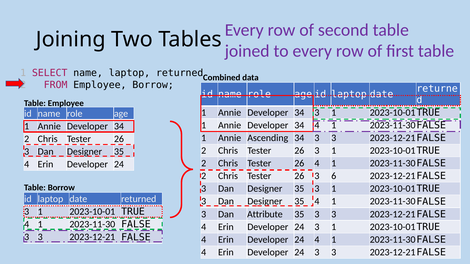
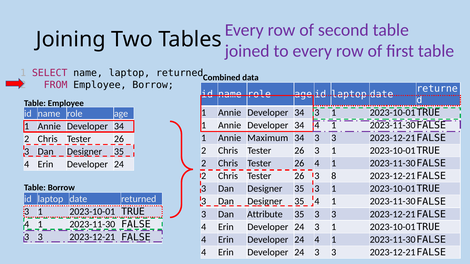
Ascending: Ascending -> Maximum (268, 138)
6: 6 -> 8 (334, 176)
